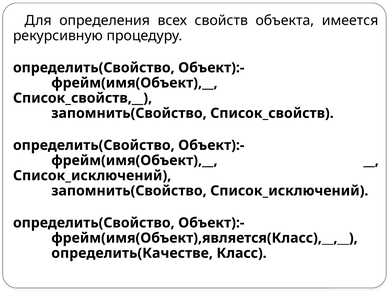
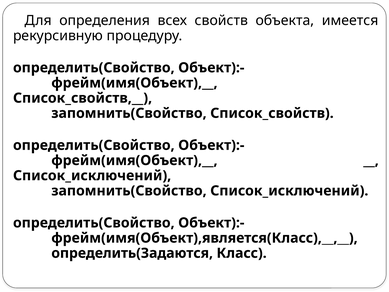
определить(Качестве: определить(Качестве -> определить(Задаются (132, 253)
